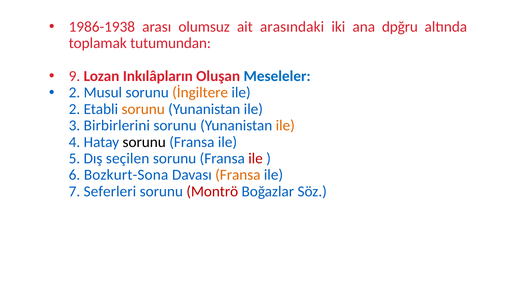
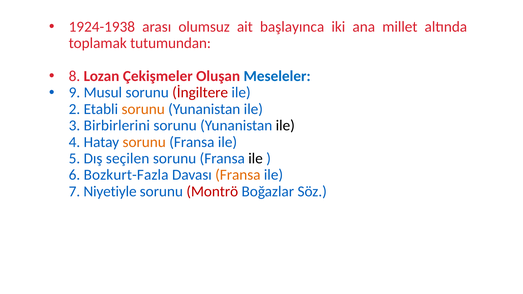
1986-1938: 1986-1938 -> 1924-1938 (102, 27)
arasındaki: arasındaki -> başlayınca (292, 27)
dpğru: dpğru -> millet (400, 27)
9: 9 -> 8 (74, 76)
Inkılâpların: Inkılâpların -> Çekişmeler (158, 76)
2: 2 -> 9 (74, 93)
İngiltere colour: orange -> red (200, 93)
ile colour: orange -> black (285, 126)
sorunu colour: black -> orange (144, 142)
ile colour: red -> black (256, 159)
Bozkurt-Sona: Bozkurt-Sona -> Bozkurt-Fazla (126, 175)
Seferleri: Seferleri -> Niyetiyle (110, 192)
